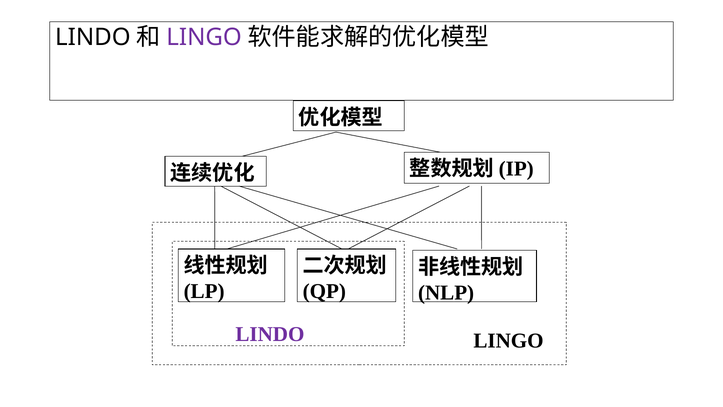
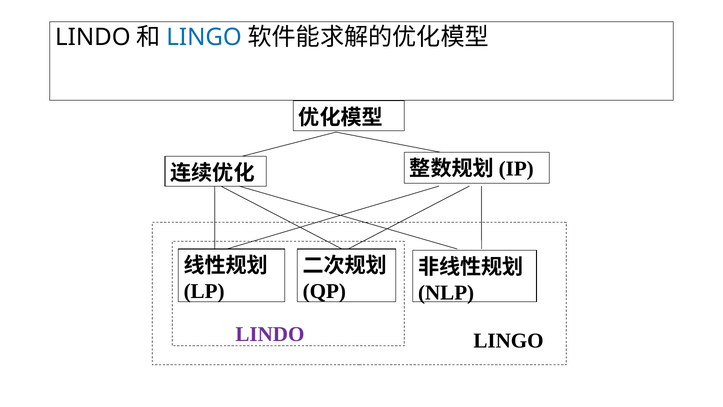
LINGO colour: purple -> blue (204, 37)
